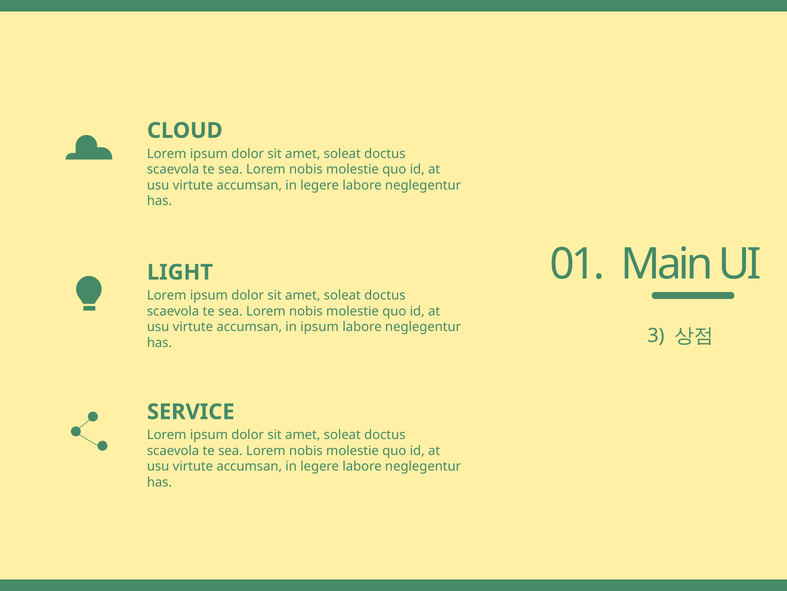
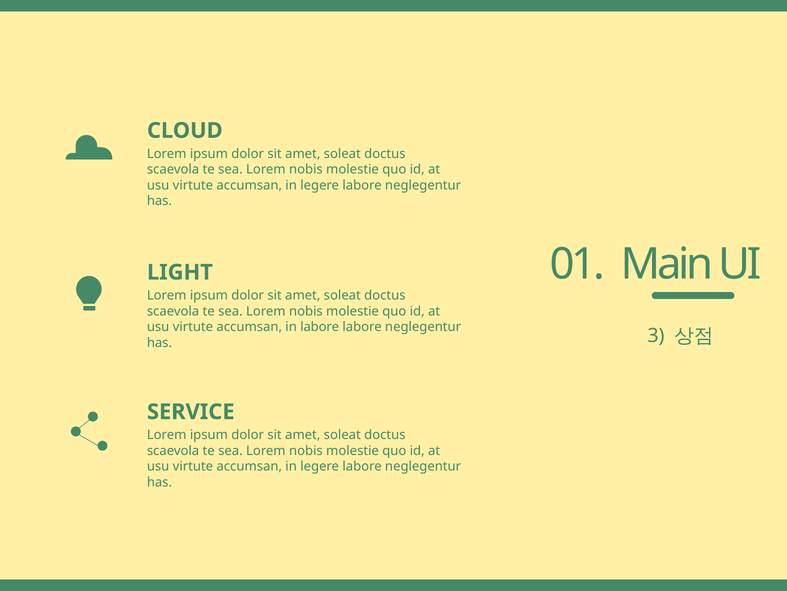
in ipsum: ipsum -> labore (320, 327)
